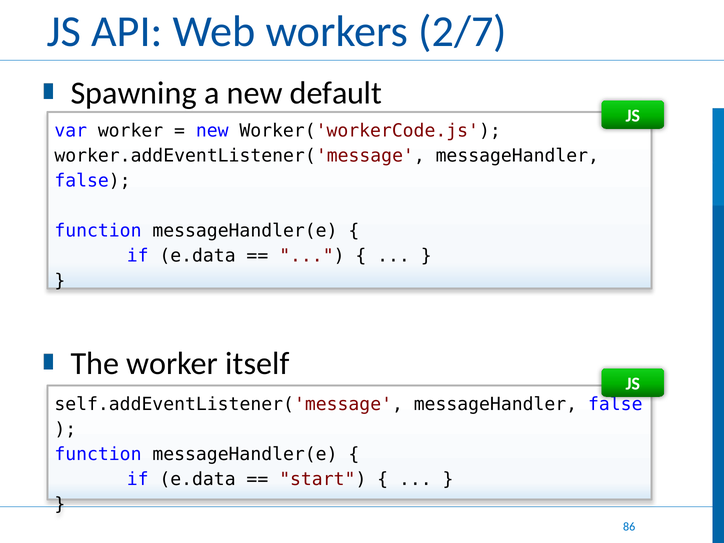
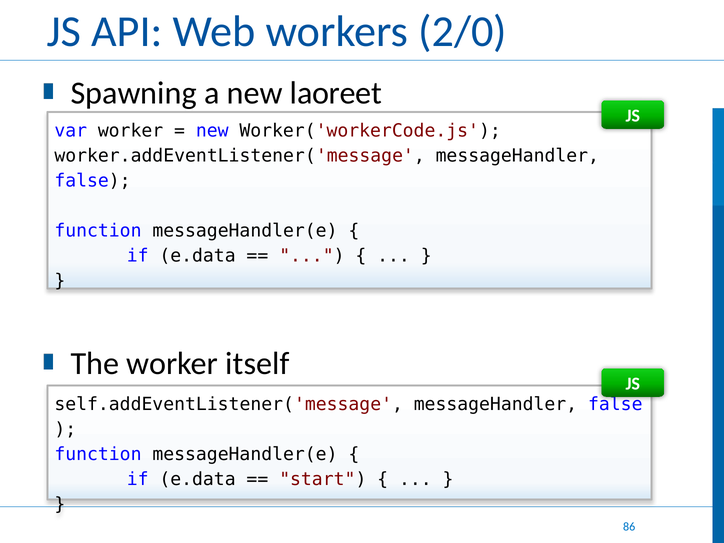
2/7: 2/7 -> 2/0 (463, 32)
default: default -> laoreet (336, 93)
